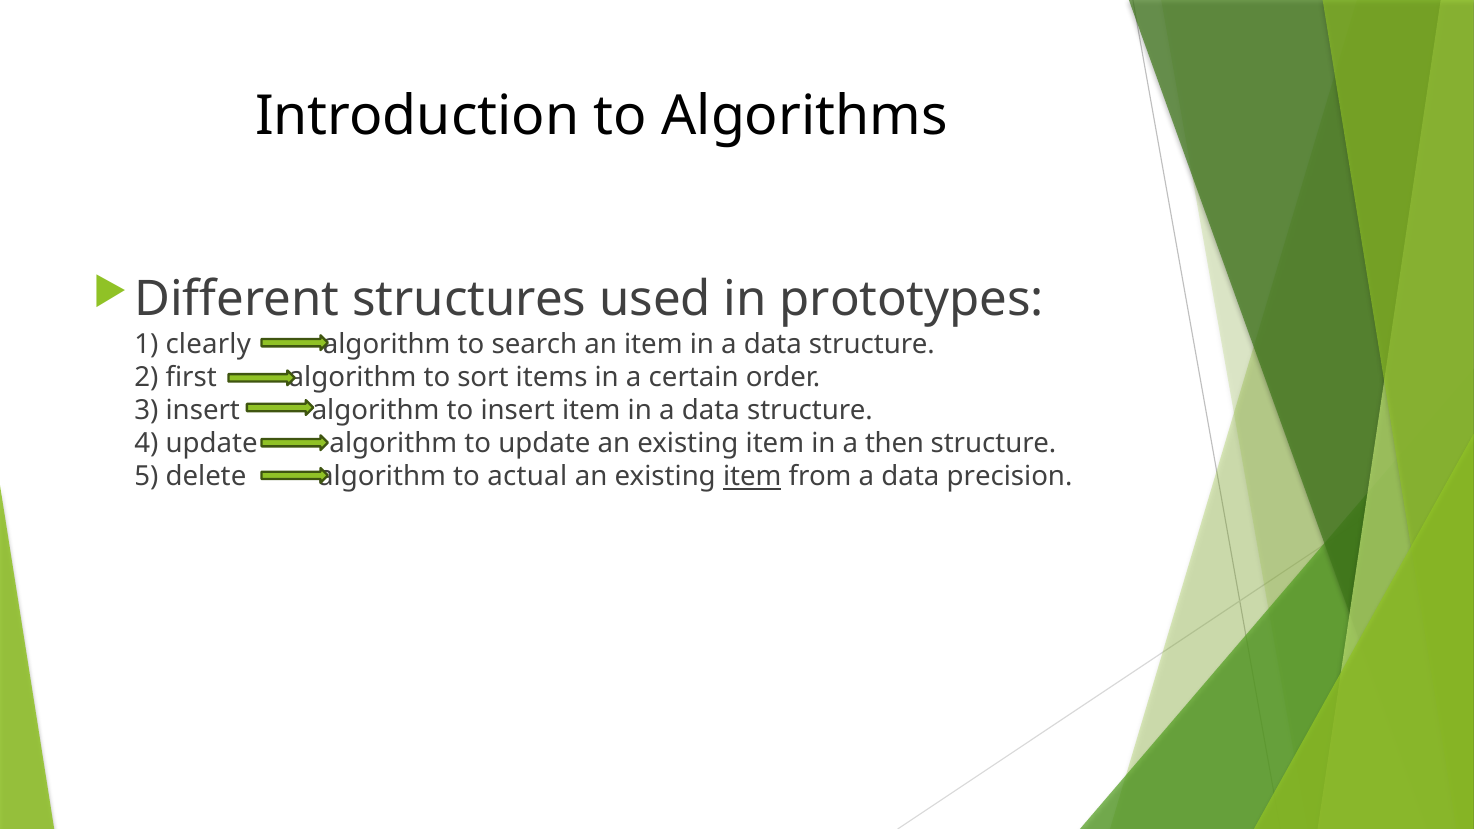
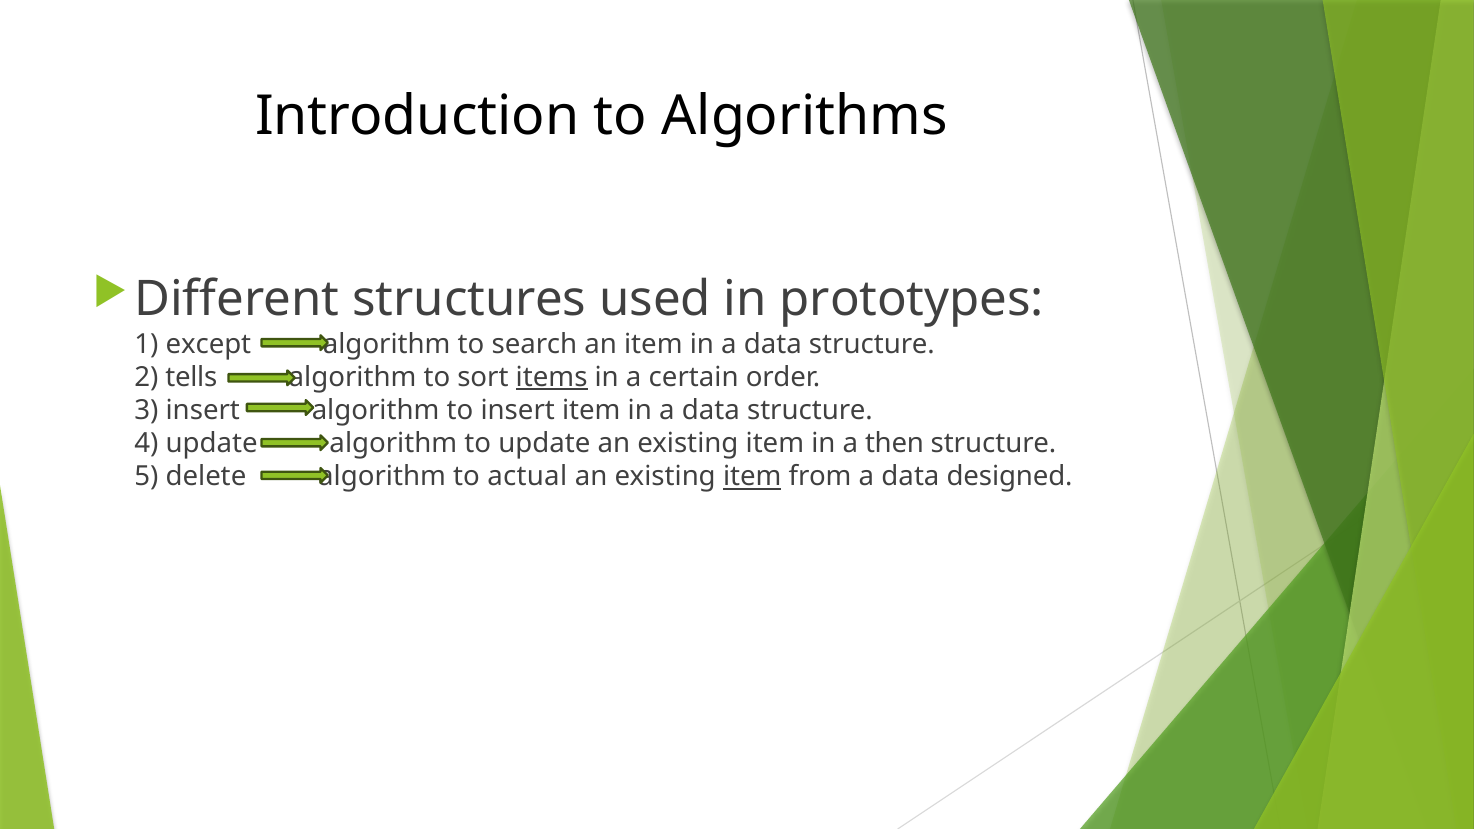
clearly: clearly -> except (208, 344)
first: first -> tells (191, 377)
items underline: none -> present (552, 377)
precision: precision -> designed (1010, 477)
